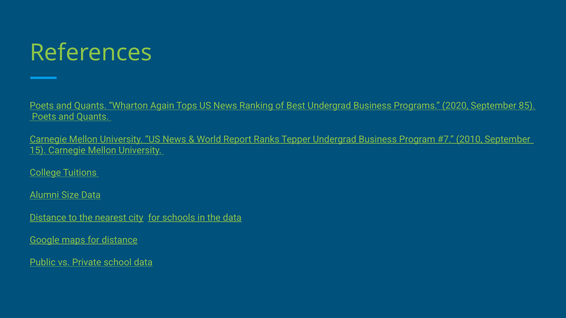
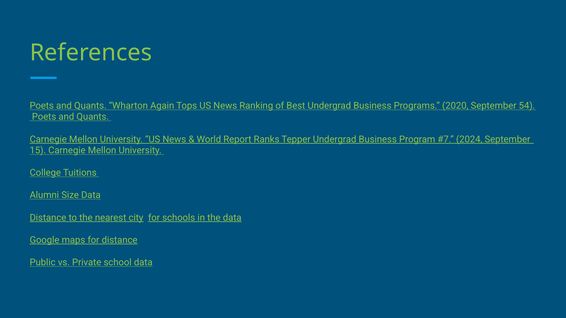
85: 85 -> 54 (527, 106)
2010: 2010 -> 2024 (469, 139)
